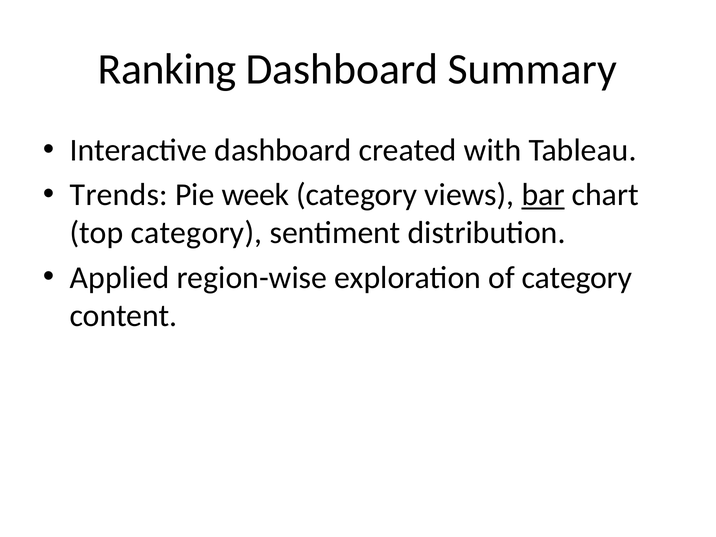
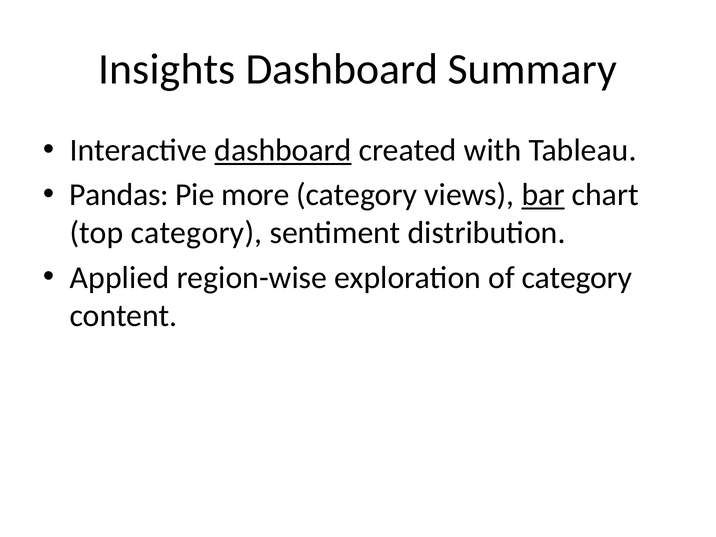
Ranking: Ranking -> Insights (167, 69)
dashboard underline: none -> present (283, 150)
Trends: Trends -> Pandas (119, 195)
week: week -> more (255, 195)
